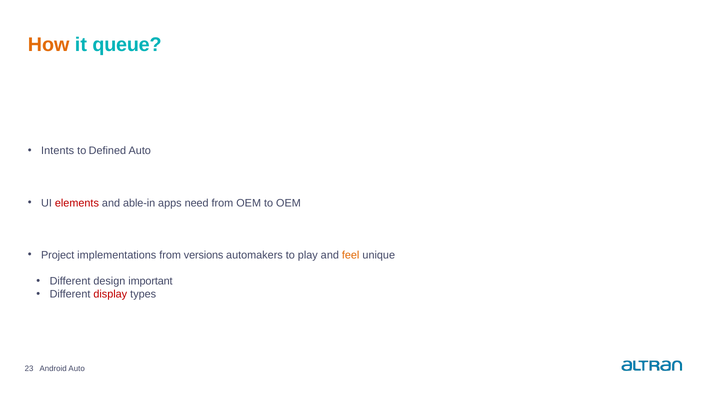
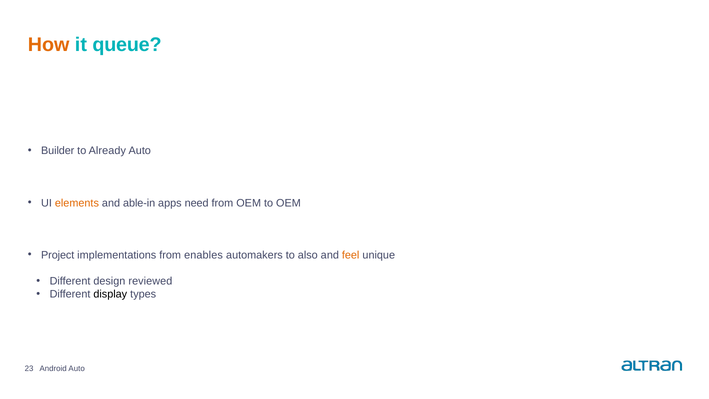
Intents: Intents -> Builder (58, 151)
Defined: Defined -> Already (107, 151)
elements colour: red -> orange (77, 203)
versions: versions -> enables (204, 255)
play: play -> also (308, 255)
important: important -> reviewed (150, 281)
display colour: red -> black (110, 294)
